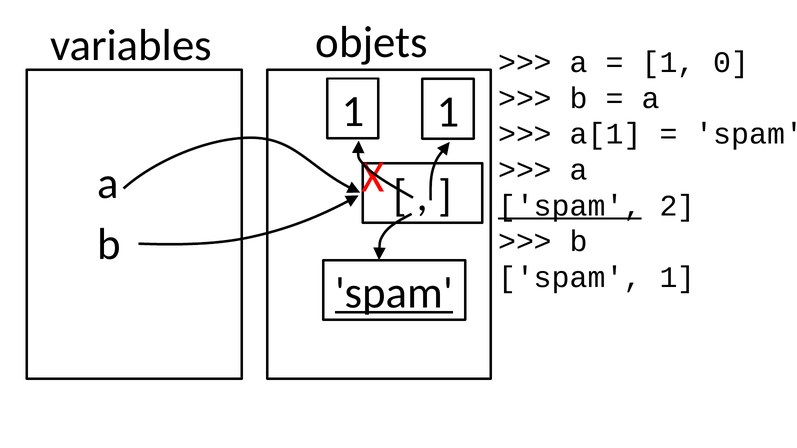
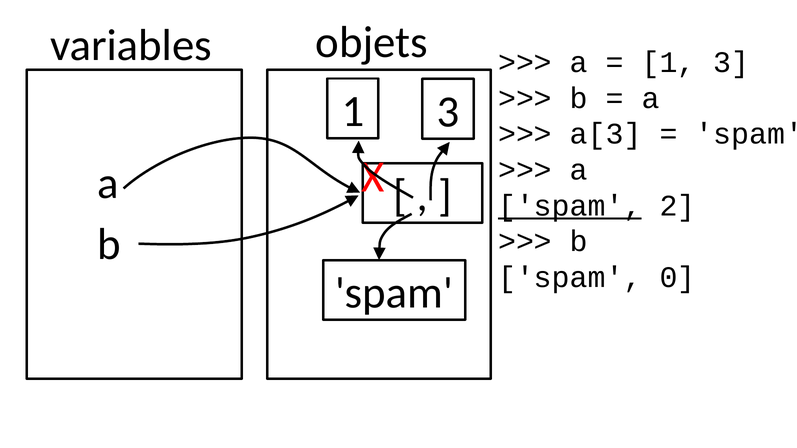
0: 0 -> 3 (731, 62)
1: 1 -> 3 (448, 112)
a[1: a[1 -> a[3 (606, 134)
spam 1: 1 -> 0 (677, 278)
spam underline: present -> none (394, 293)
